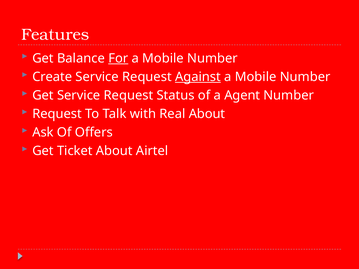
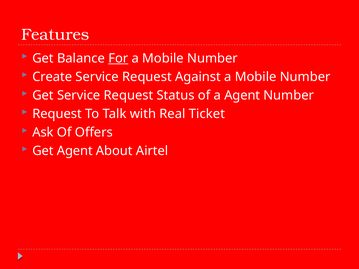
Against underline: present -> none (198, 77)
Real About: About -> Ticket (207, 114)
Get Ticket: Ticket -> Agent (75, 151)
